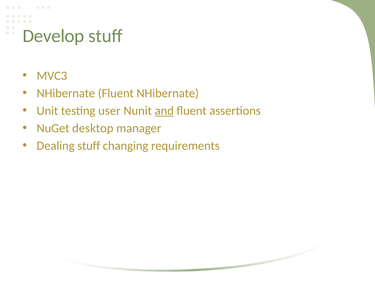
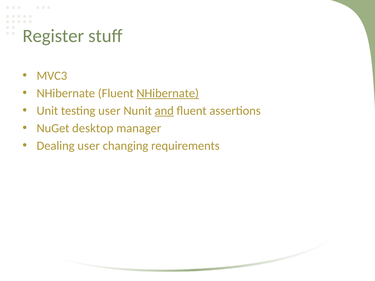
Develop: Develop -> Register (53, 36)
NHibernate underline: none -> present (168, 93)
Dealing stuff: stuff -> user (89, 146)
